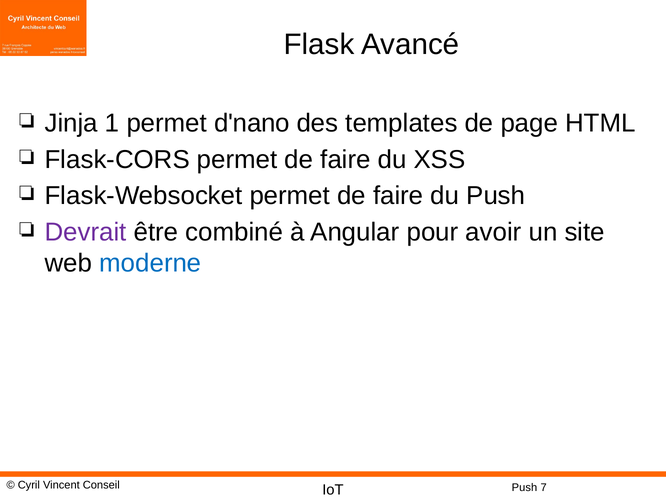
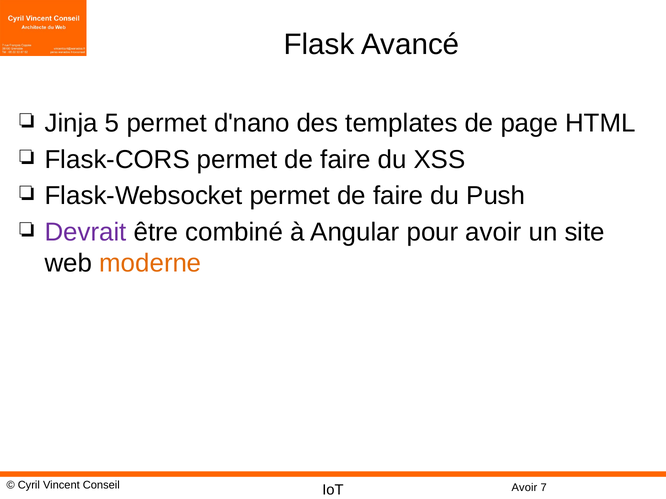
1: 1 -> 5 (112, 124)
moderne colour: blue -> orange (150, 264)
Push: Push -> Avoir (524, 488)
